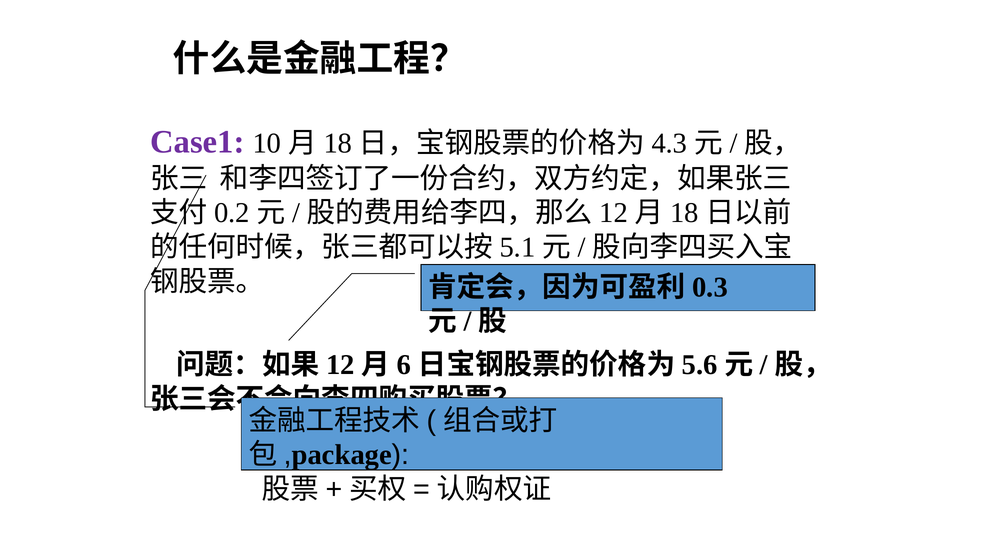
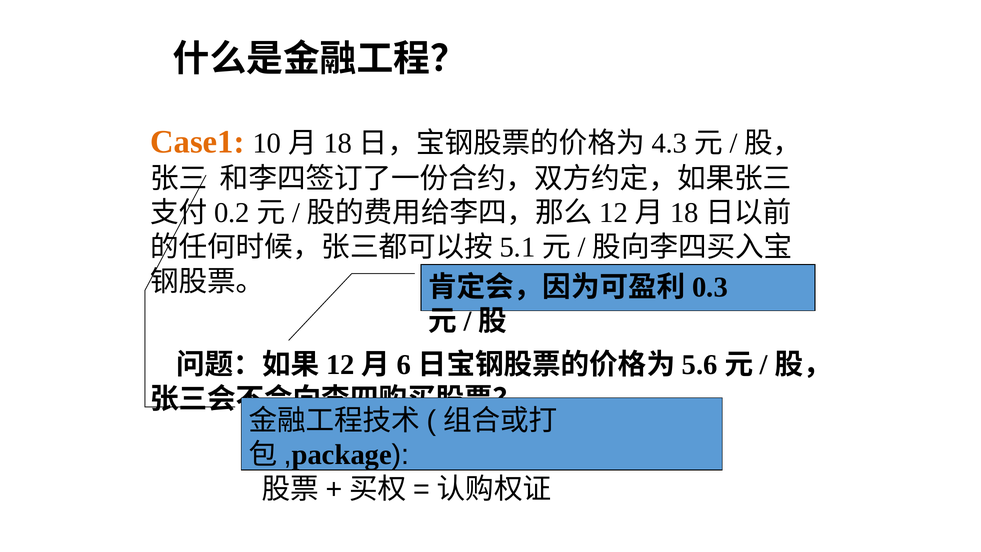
Case1 colour: purple -> orange (197, 142)
